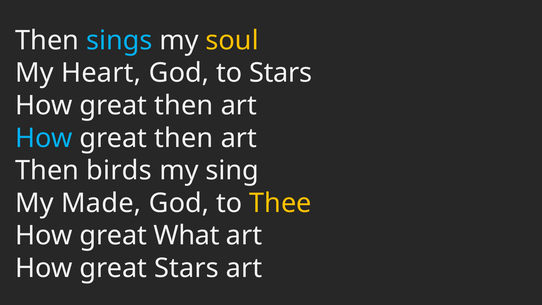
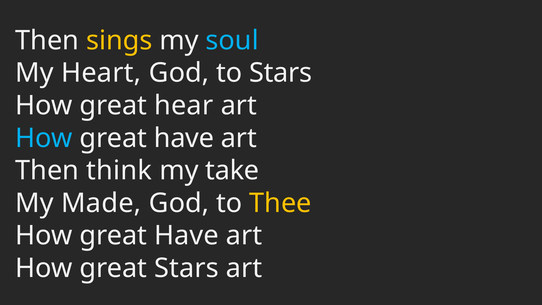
sings colour: light blue -> yellow (119, 40)
soul colour: yellow -> light blue (232, 40)
then: then -> hear (184, 106)
then: then -> have (184, 138)
birds: birds -> think (119, 171)
sing: sing -> take (232, 171)
What: What -> Have (186, 236)
